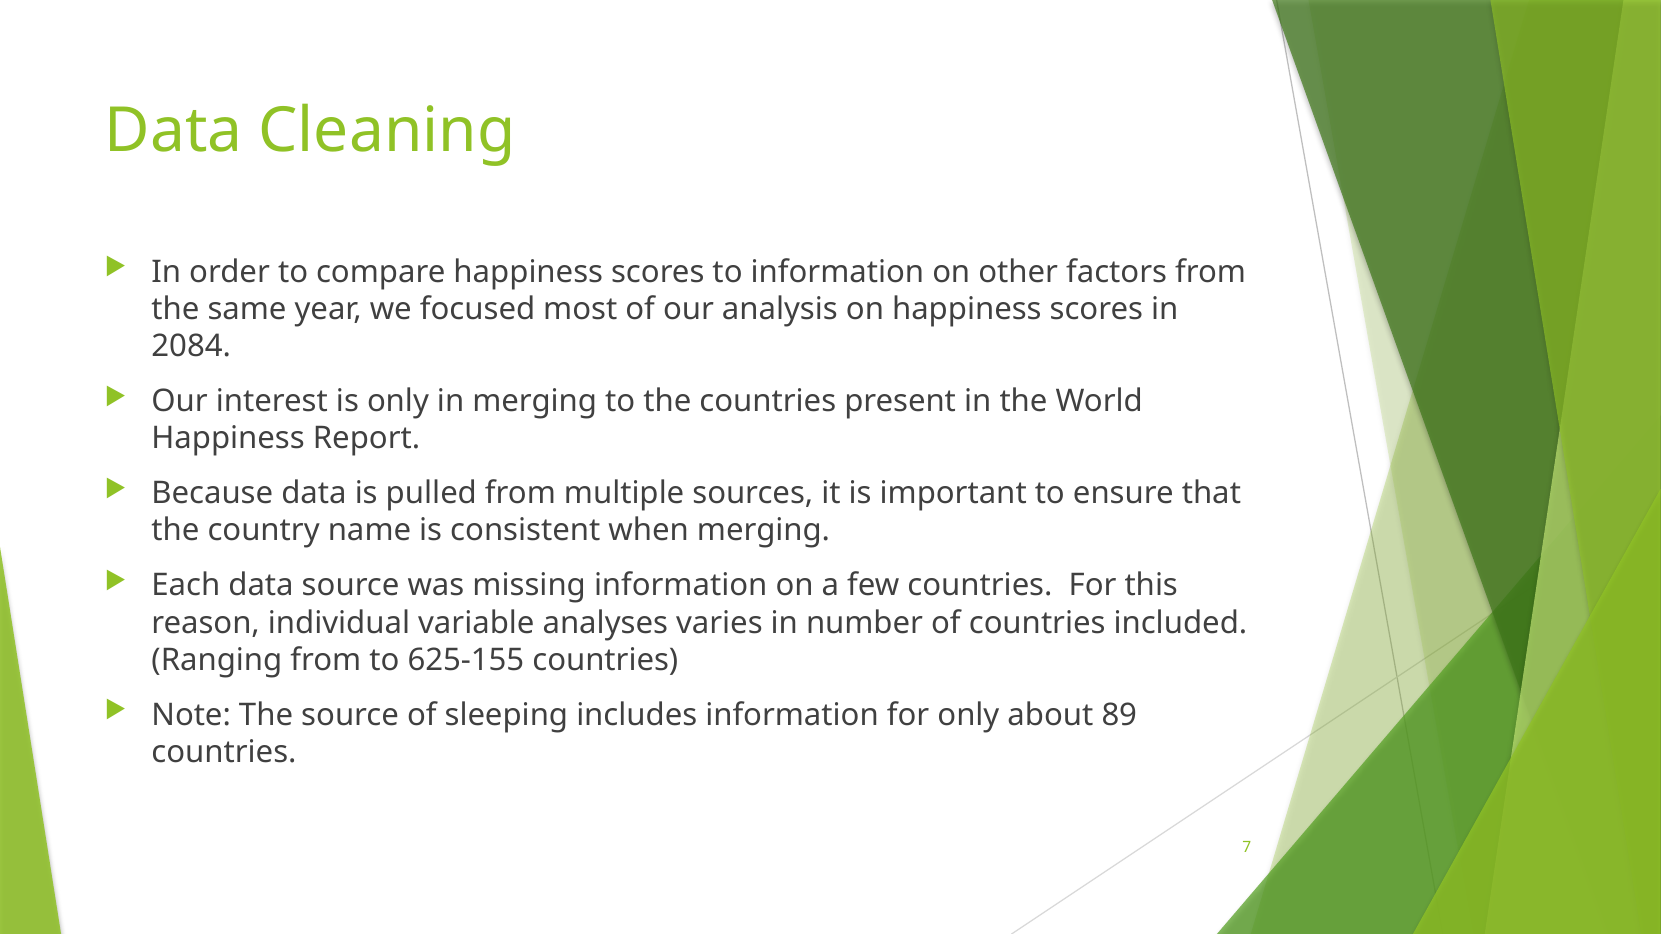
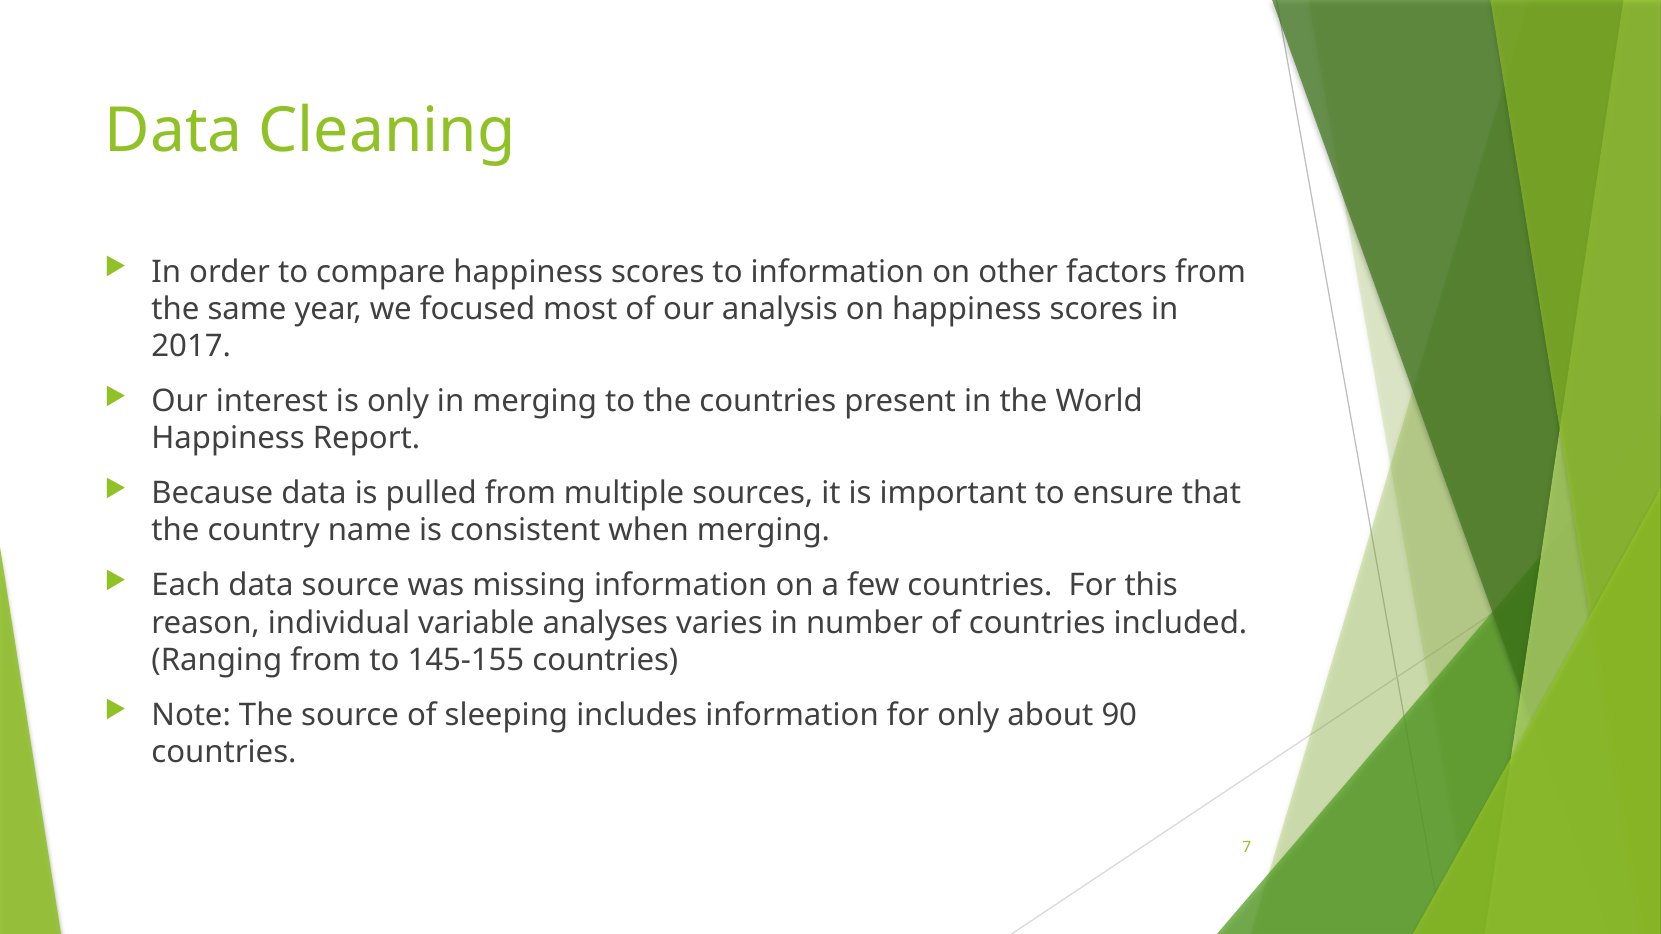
2084: 2084 -> 2017 (191, 347)
625-155: 625-155 -> 145-155 (466, 660)
89: 89 -> 90 (1119, 715)
